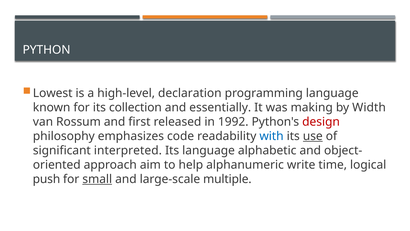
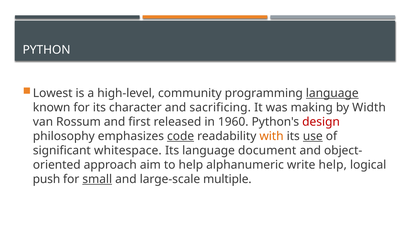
declaration: declaration -> community (190, 93)
language underline: none -> present (332, 93)
collection: collection -> character (135, 107)
essentially: essentially -> sacrificing (220, 107)
1992: 1992 -> 1960 (233, 122)
code underline: none -> present (181, 136)
with colour: blue -> orange (272, 136)
interpreted: interpreted -> whitespace (128, 150)
alphabetic: alphabetic -> document (267, 150)
write time: time -> help (333, 165)
